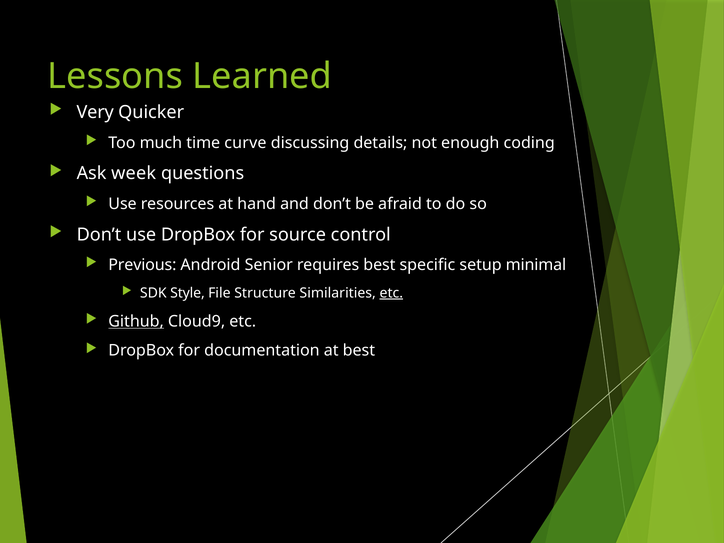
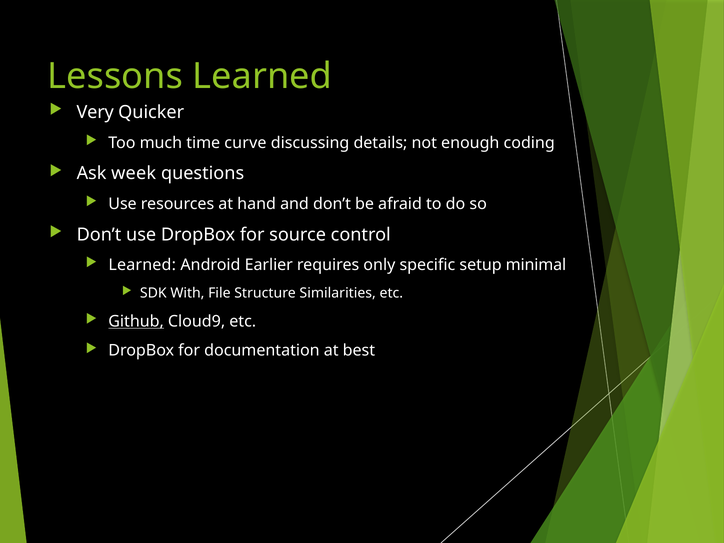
Previous: Previous -> Learned (142, 265)
Senior: Senior -> Earlier (269, 265)
requires best: best -> only (379, 265)
Style: Style -> With (187, 293)
etc underline: present -> none (391, 293)
